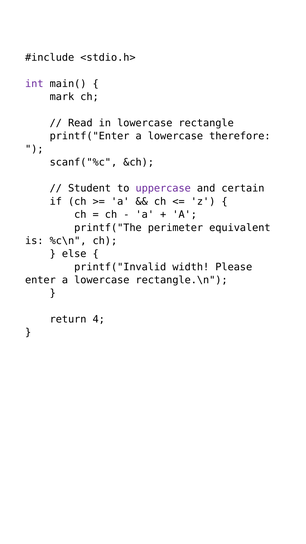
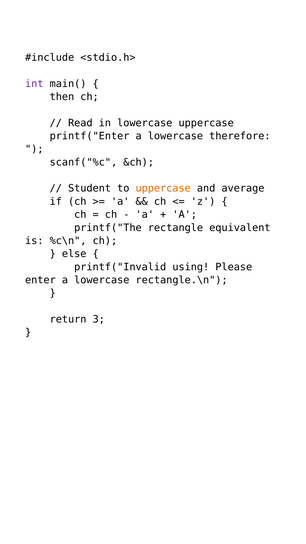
mark: mark -> then (62, 97)
lowercase rectangle: rectangle -> uppercase (206, 123)
uppercase colour: purple -> orange (163, 188)
certain: certain -> average (243, 188)
perimeter: perimeter -> rectangle (175, 228)
width: width -> using (191, 267)
4: 4 -> 3 (99, 319)
